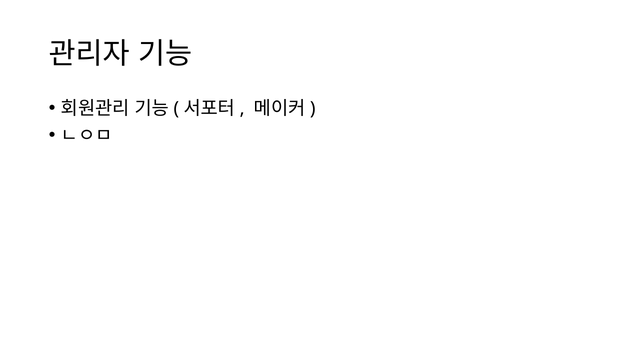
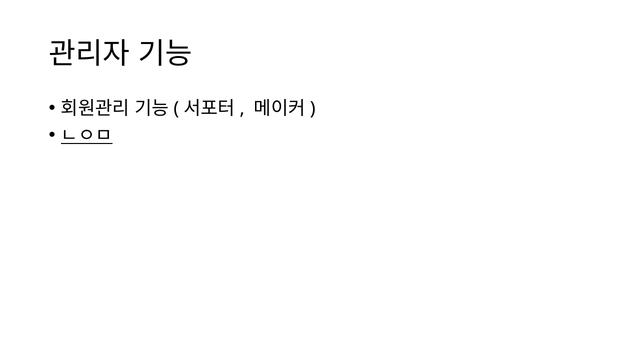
ㄴㅇㅁ underline: none -> present (87, 135)
